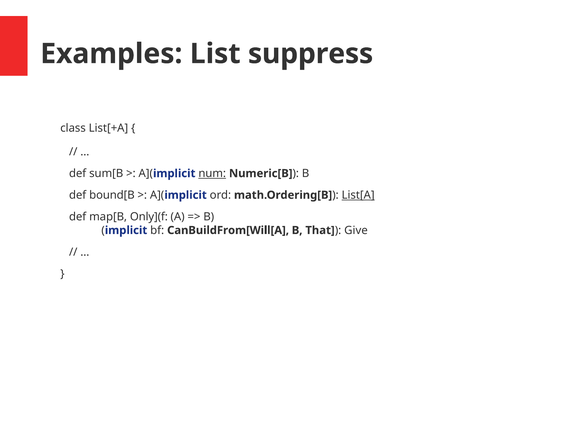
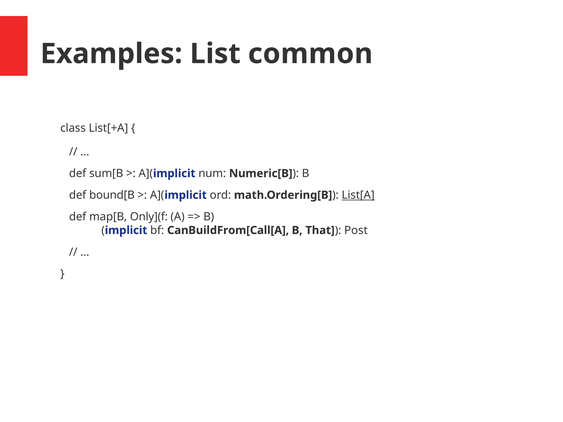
suppress: suppress -> common (310, 54)
num underline: present -> none (212, 174)
CanBuildFrom[Will[A: CanBuildFrom[Will[A -> CanBuildFrom[Call[A (228, 230)
Give: Give -> Post (356, 230)
